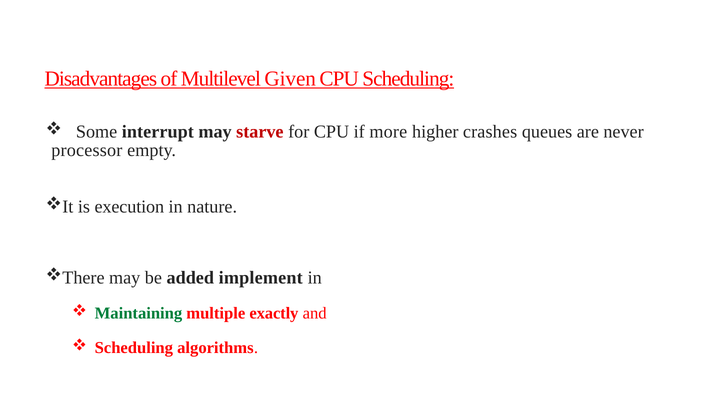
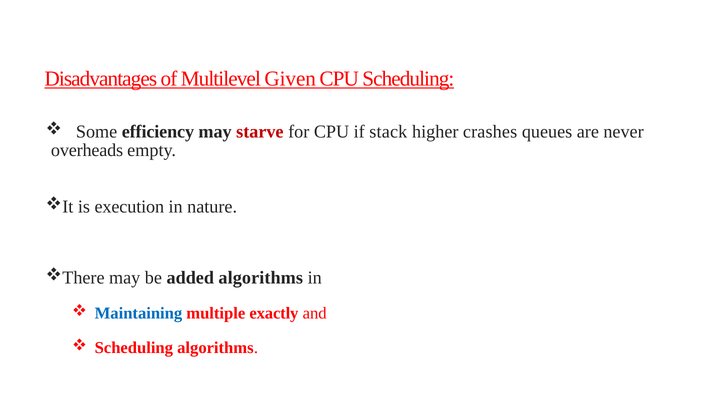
interrupt: interrupt -> efficiency (158, 131)
more: more -> stack (388, 131)
processor: processor -> overheads (87, 150)
added implement: implement -> algorithms (261, 277)
Maintaining colour: green -> blue (138, 313)
